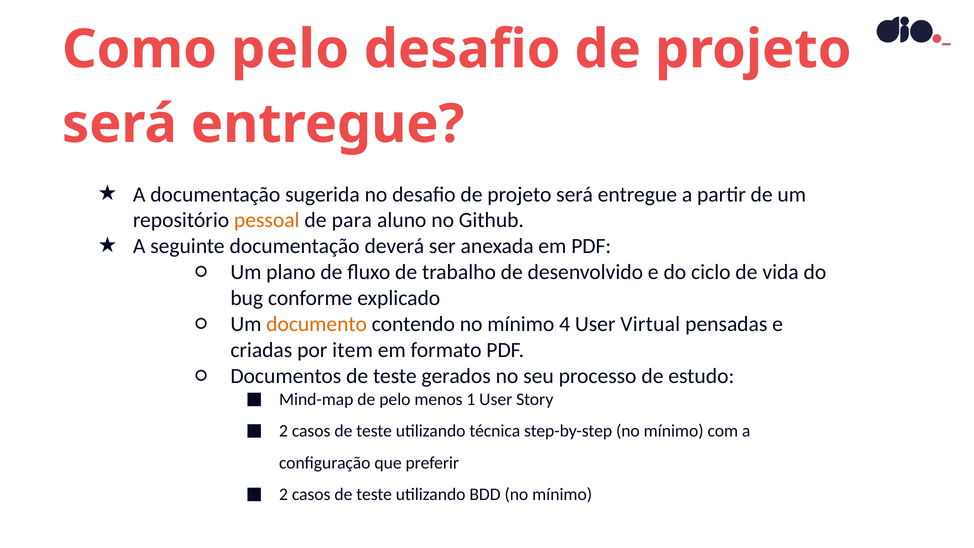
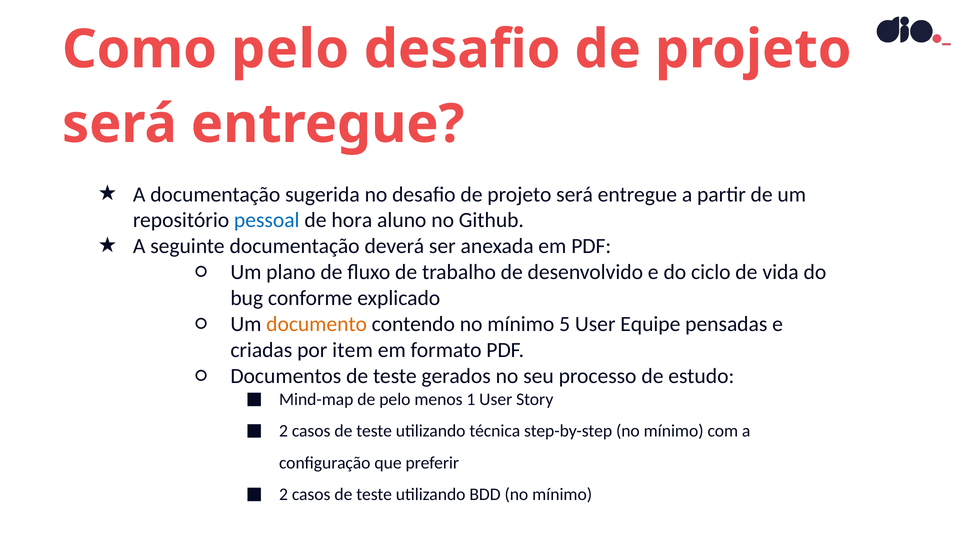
pessoal colour: orange -> blue (267, 220)
para: para -> hora (352, 220)
4: 4 -> 5 (565, 324)
Virtual: Virtual -> Equipe (650, 324)
